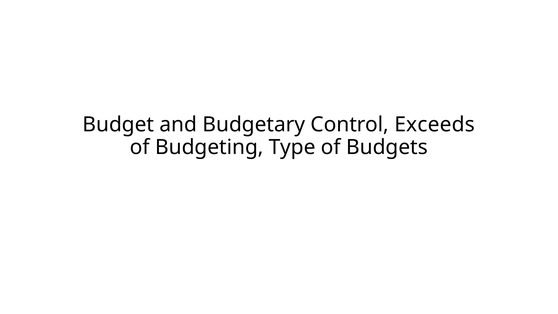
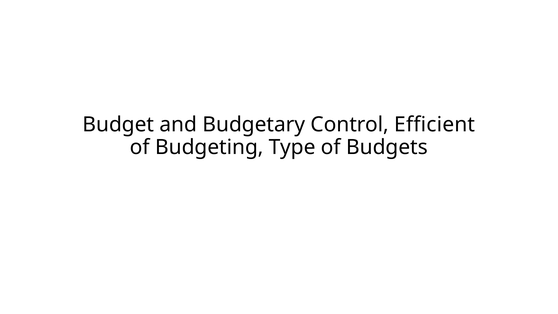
Exceeds: Exceeds -> Efficient (435, 124)
